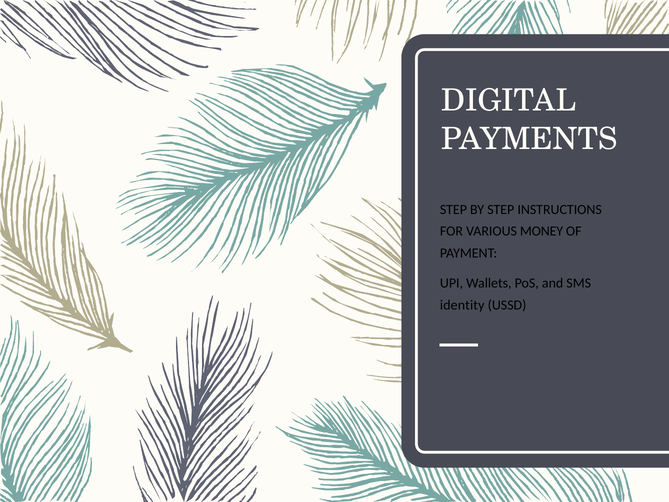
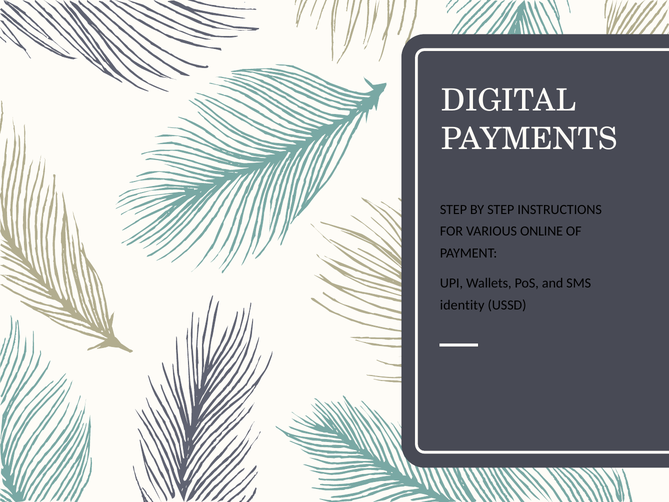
MONEY: MONEY -> ONLINE (542, 231)
